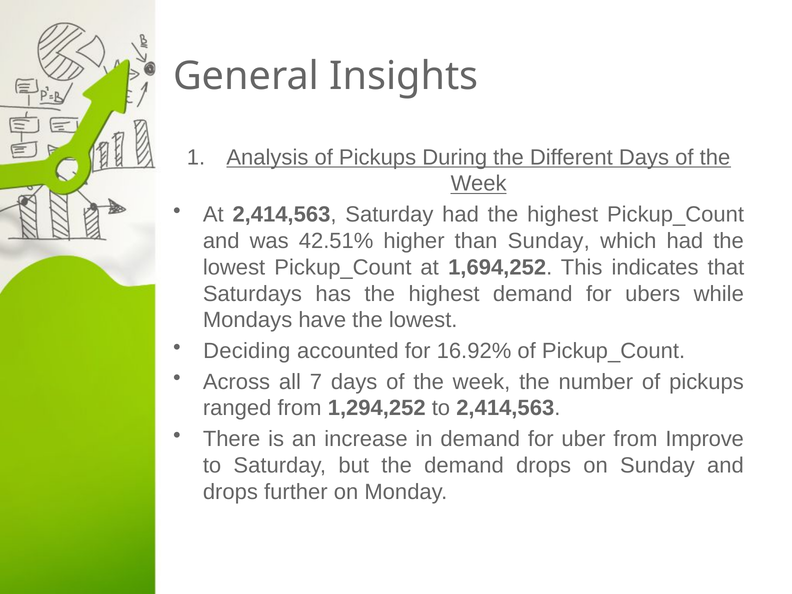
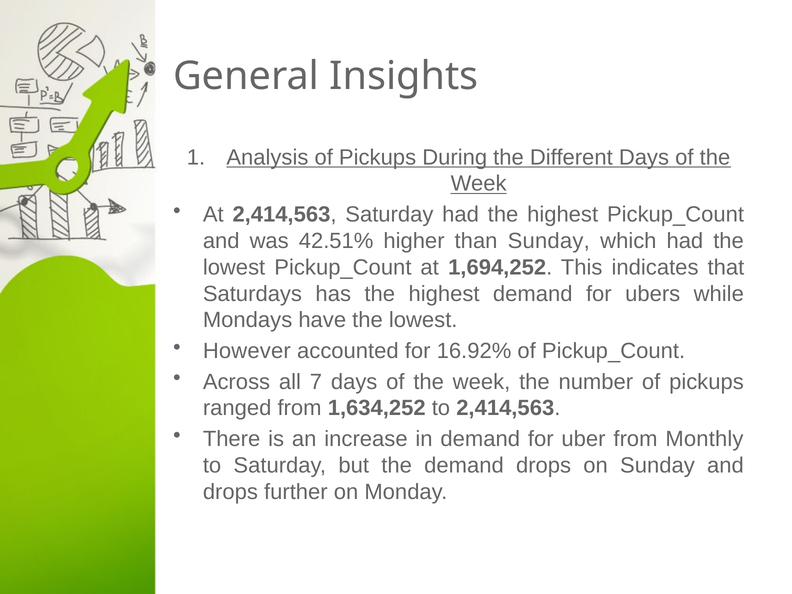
Deciding: Deciding -> However (247, 351)
1,294,252: 1,294,252 -> 1,634,252 (377, 408)
Improve: Improve -> Monthly (704, 439)
